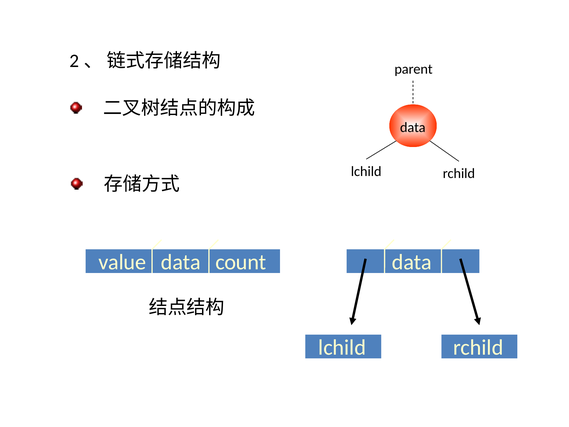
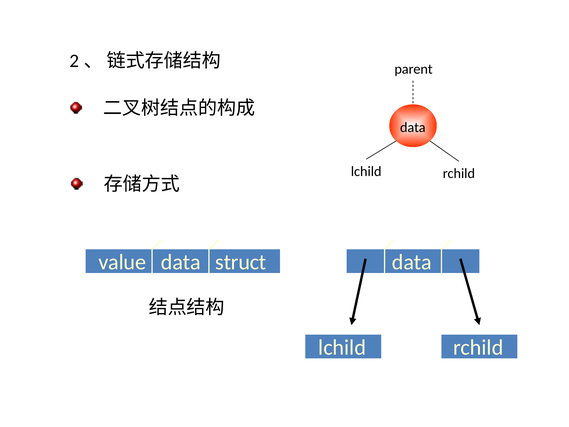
count: count -> struct (241, 262)
